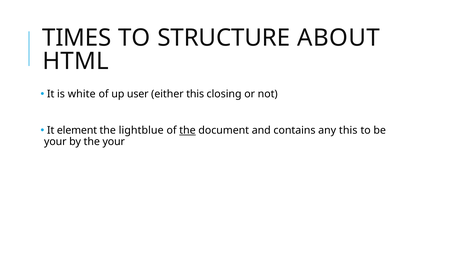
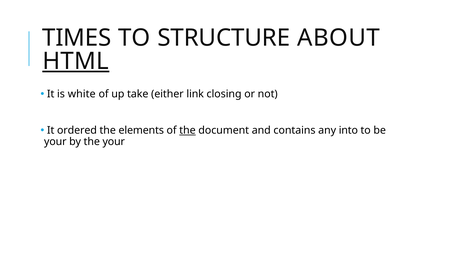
HTML underline: none -> present (76, 61)
user: user -> take (138, 94)
either this: this -> link (195, 94)
element: element -> ordered (77, 130)
lightblue: lightblue -> elements (141, 130)
any this: this -> into (348, 130)
